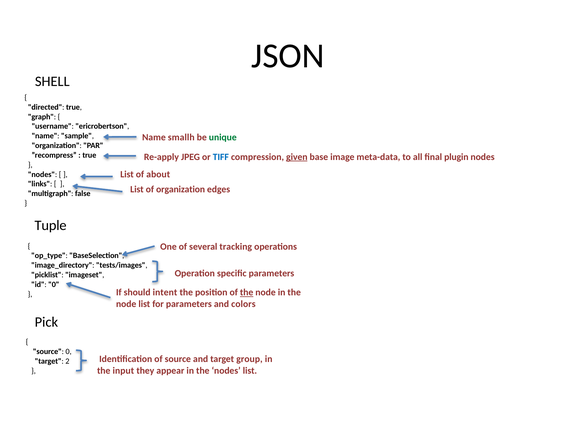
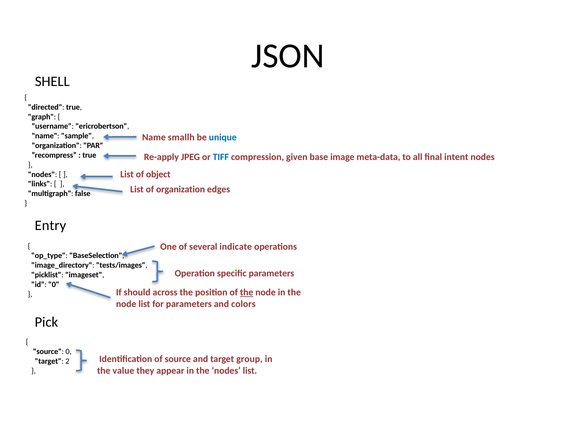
unique colour: green -> blue (223, 137)
given underline: present -> none (297, 157)
plugin: plugin -> intent (456, 157)
about: about -> object (158, 174)
Tuple: Tuple -> Entry (50, 225)
tracking: tracking -> indicate (236, 247)
intent: intent -> across (165, 292)
input: input -> value (123, 371)
